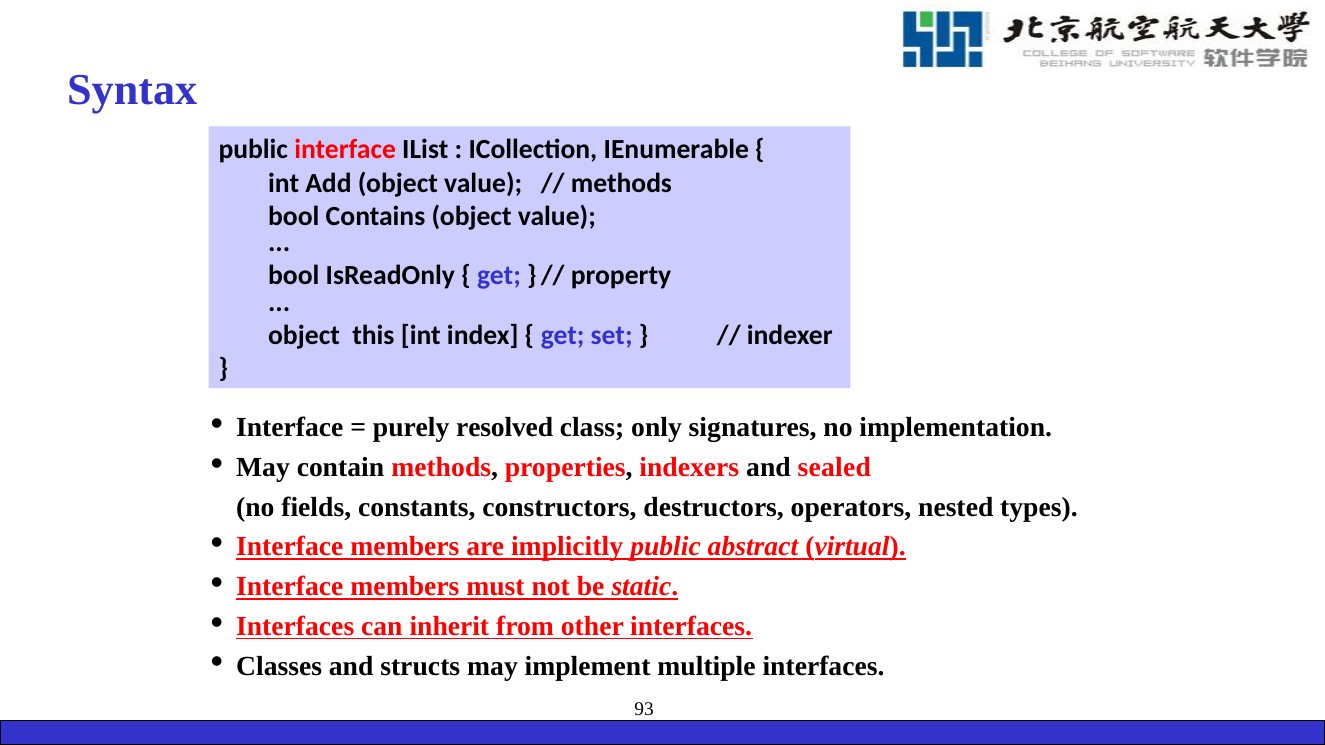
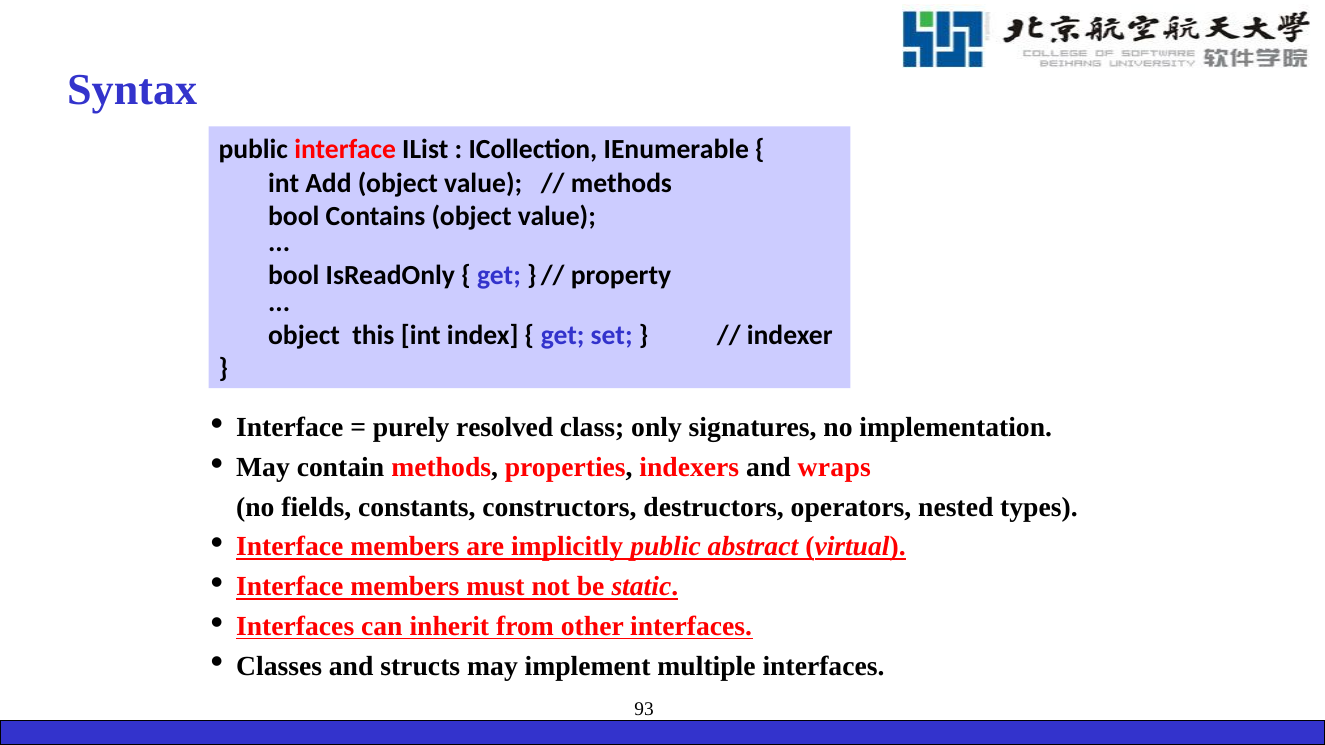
sealed: sealed -> wraps (834, 468)
